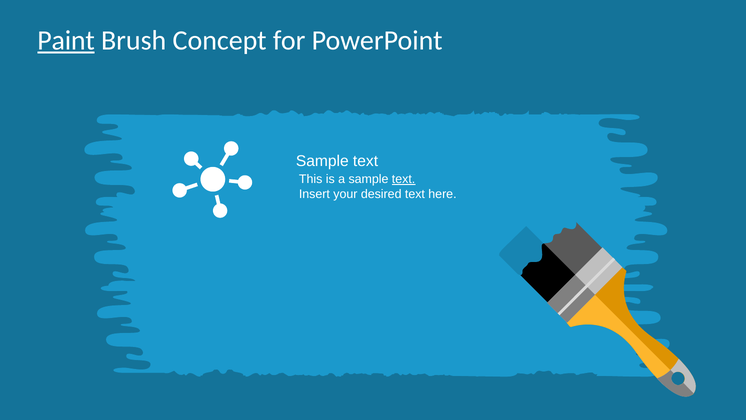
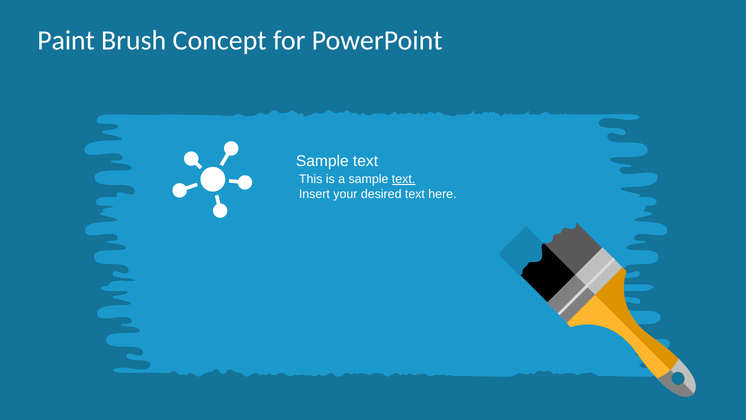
Paint underline: present -> none (66, 41)
